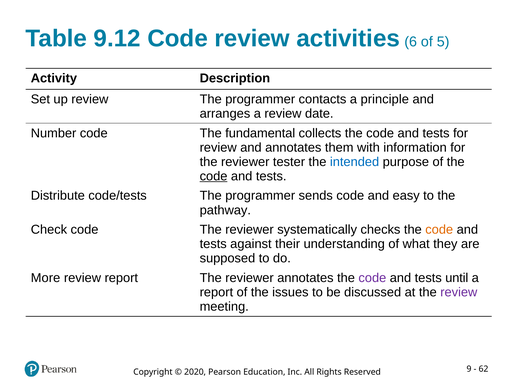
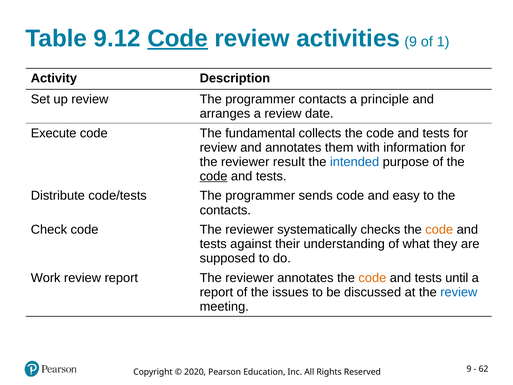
Code underline: none -> present (178, 38)
activities 6: 6 -> 9 (411, 42)
5: 5 -> 1 (443, 42)
Number: Number -> Execute (54, 133)
tester: tester -> result (289, 162)
pathway: pathway -> contacts (225, 210)
More: More -> Work (46, 278)
code colour: purple -> orange (372, 278)
review colour: purple -> blue (459, 292)
